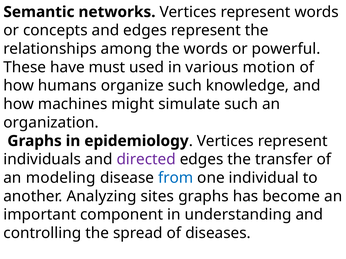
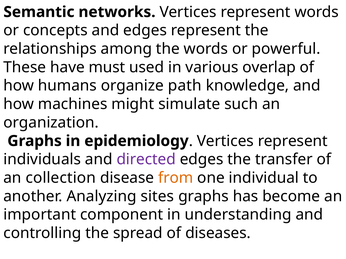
motion: motion -> overlap (269, 67)
organize such: such -> path (185, 86)
modeling: modeling -> collection (61, 178)
from colour: blue -> orange (176, 178)
